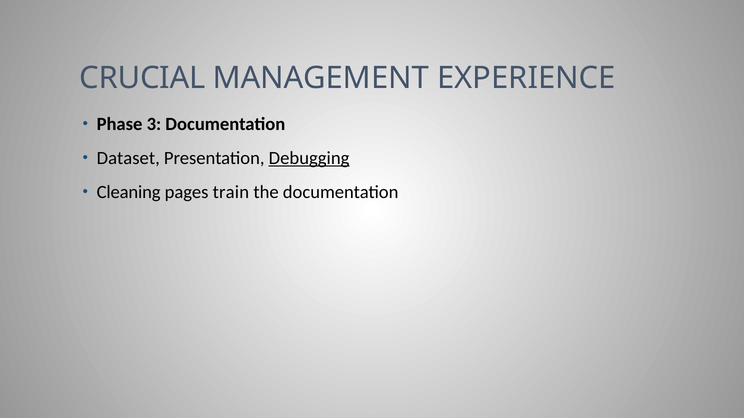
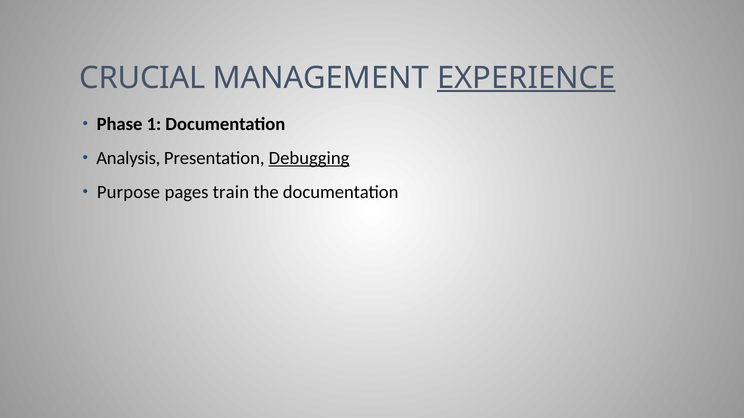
EXPERIENCE underline: none -> present (526, 78)
3: 3 -> 1 (154, 124)
Dataset: Dataset -> Analysis (128, 158)
Cleaning: Cleaning -> Purpose (128, 192)
